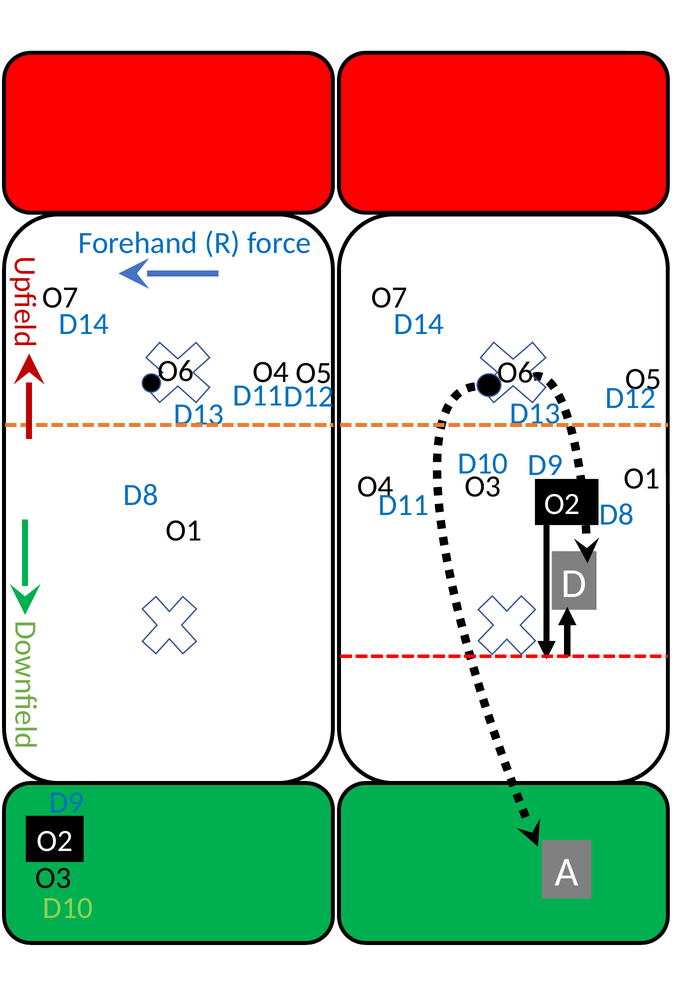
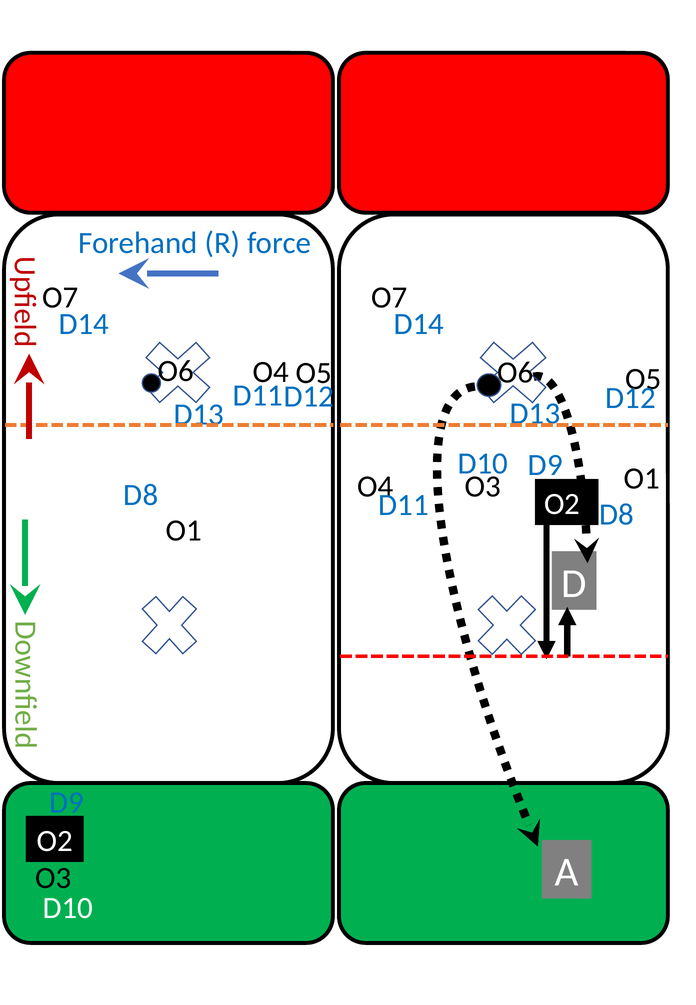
D10 colour: light green -> white (68, 908)
